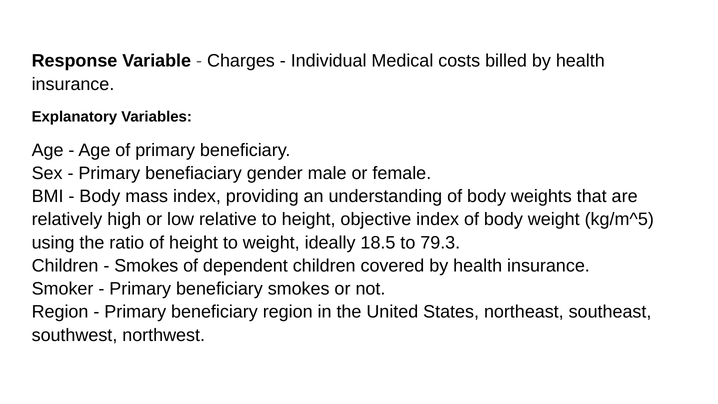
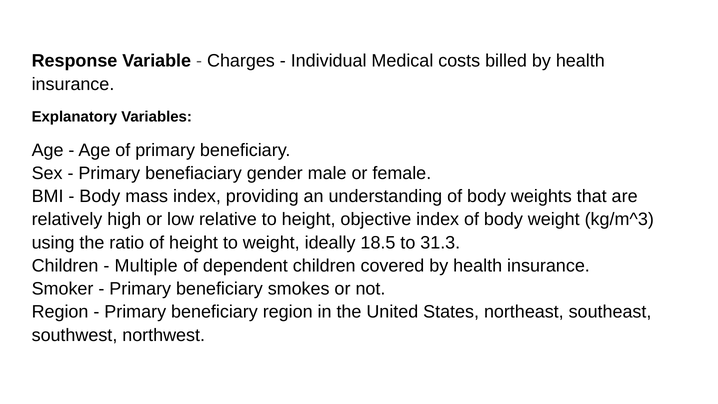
kg/m^5: kg/m^5 -> kg/m^3 (619, 220)
79.3: 79.3 -> 31.3 (440, 243)
Smokes: Smokes -> Multiple (146, 266)
